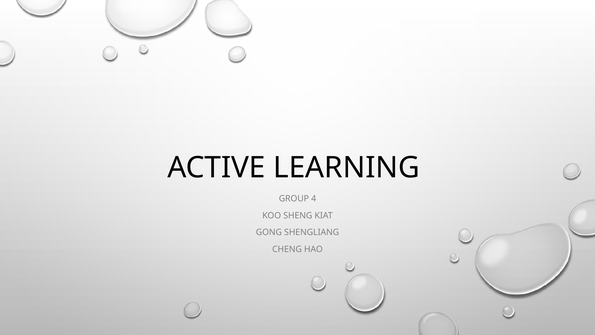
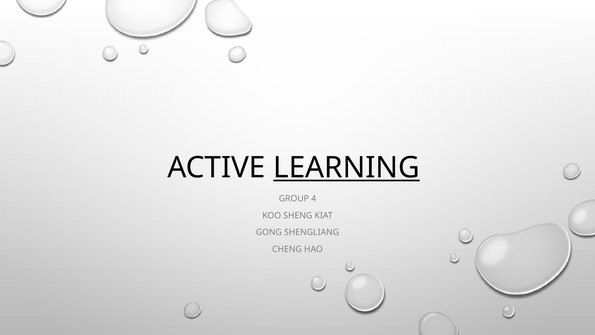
LEARNING underline: none -> present (346, 167)
